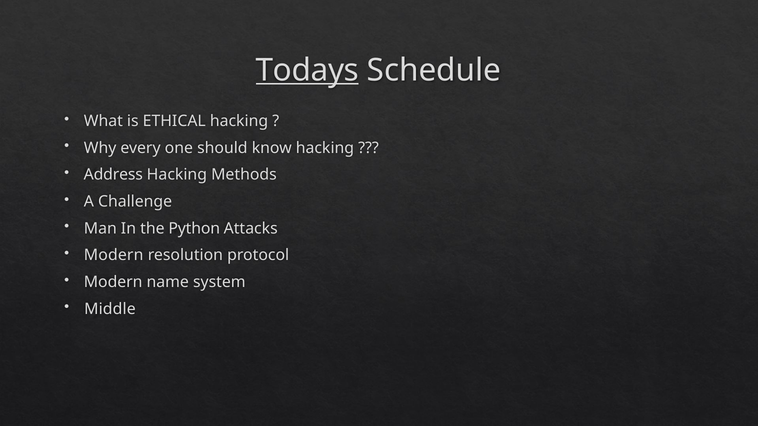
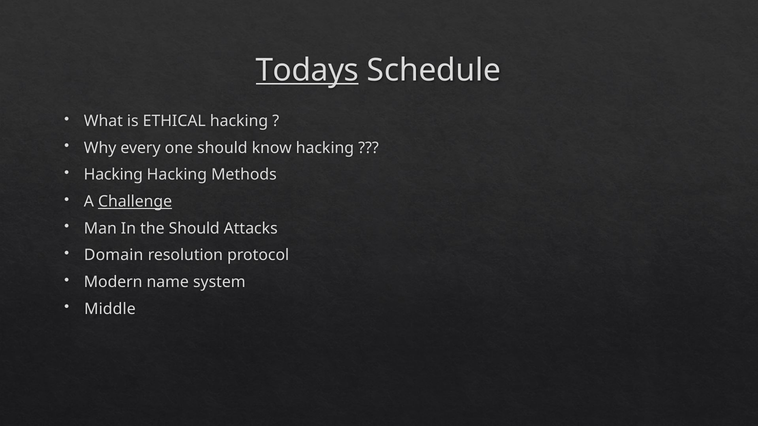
Address: Address -> Hacking (113, 175)
Challenge underline: none -> present (135, 202)
the Python: Python -> Should (194, 229)
Modern: Modern -> Domain (114, 255)
